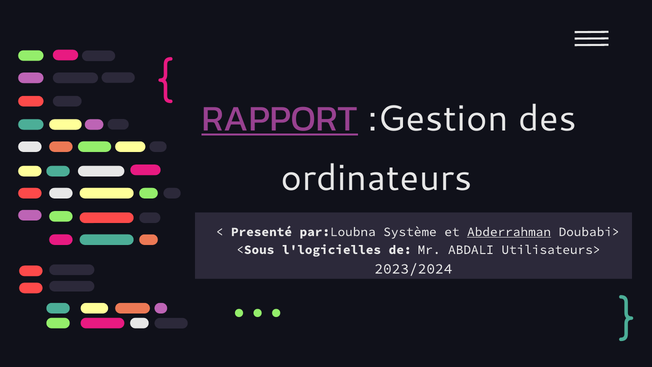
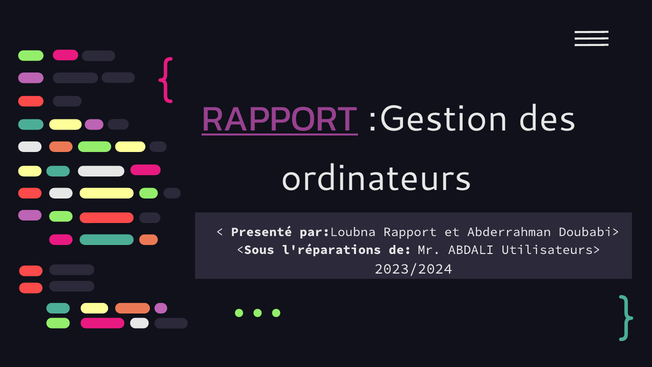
par:Loubna Système: Système -> Rapport (410, 232)
Abderrahman underline: present -> none (509, 232)
l'logicielles: l'logicielles -> l'réparations (332, 250)
